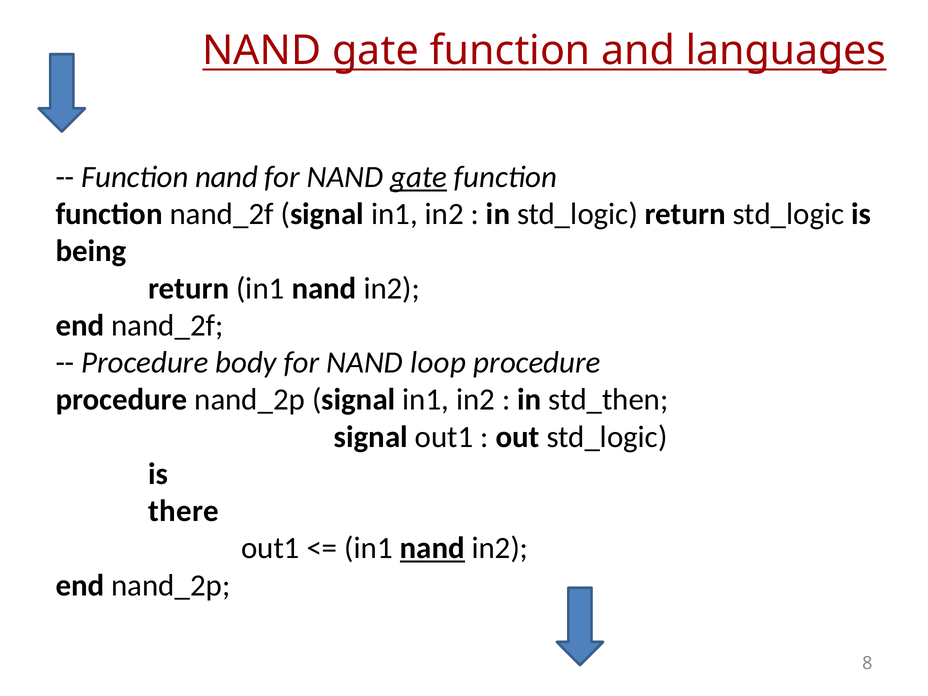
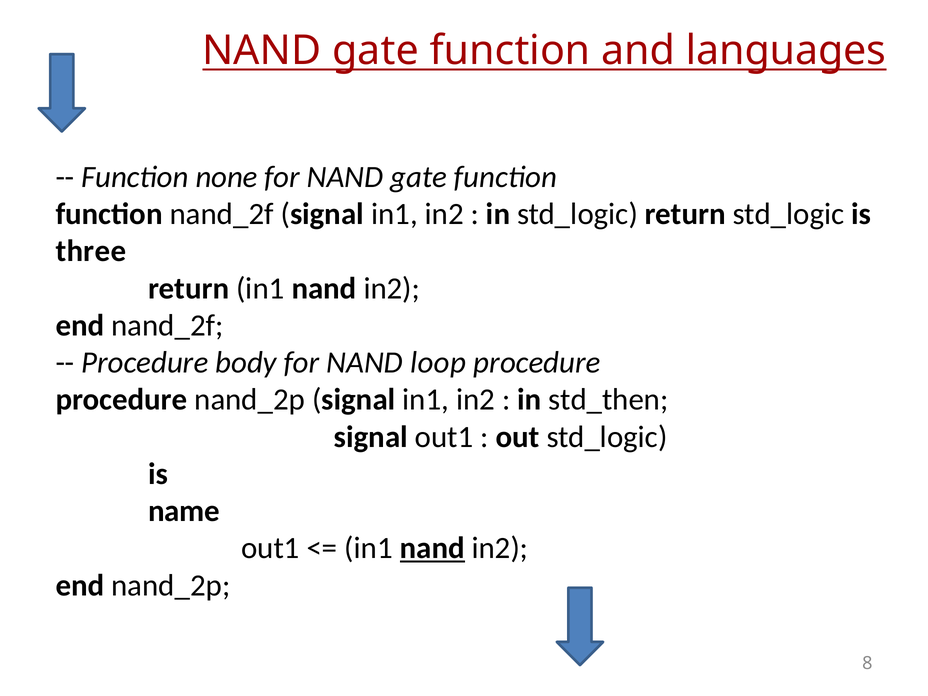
Function nand: nand -> none (227, 177)
gate underline: present -> none (419, 177)
being: being -> three (91, 251)
there: there -> name (184, 511)
